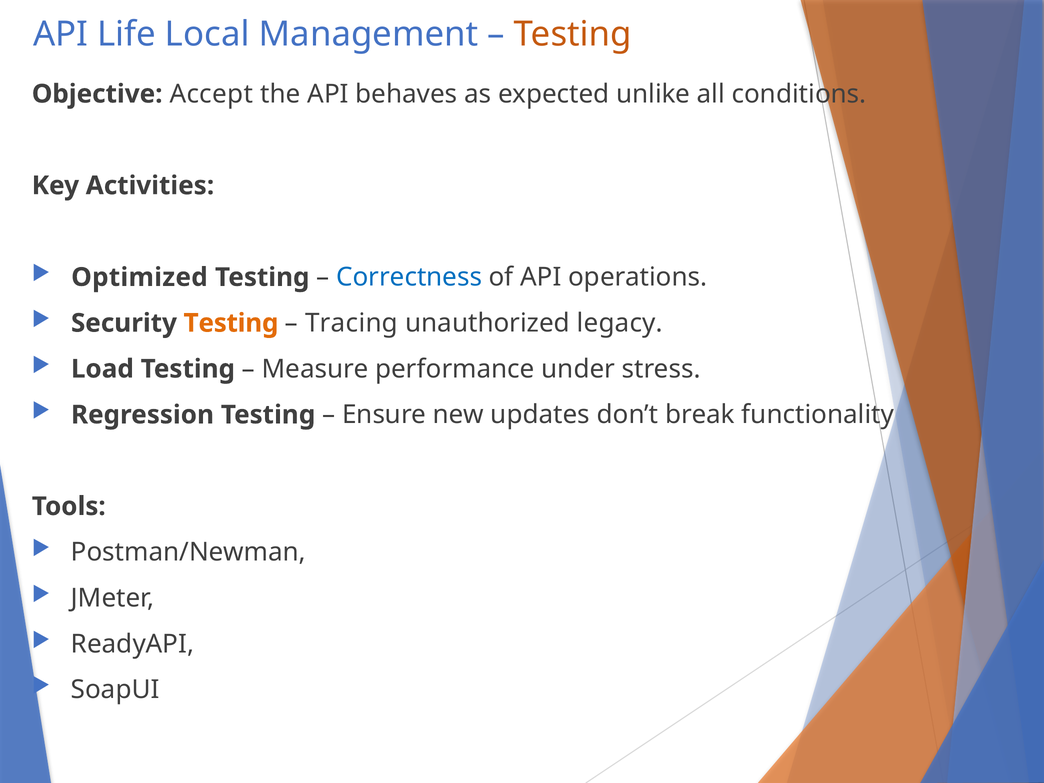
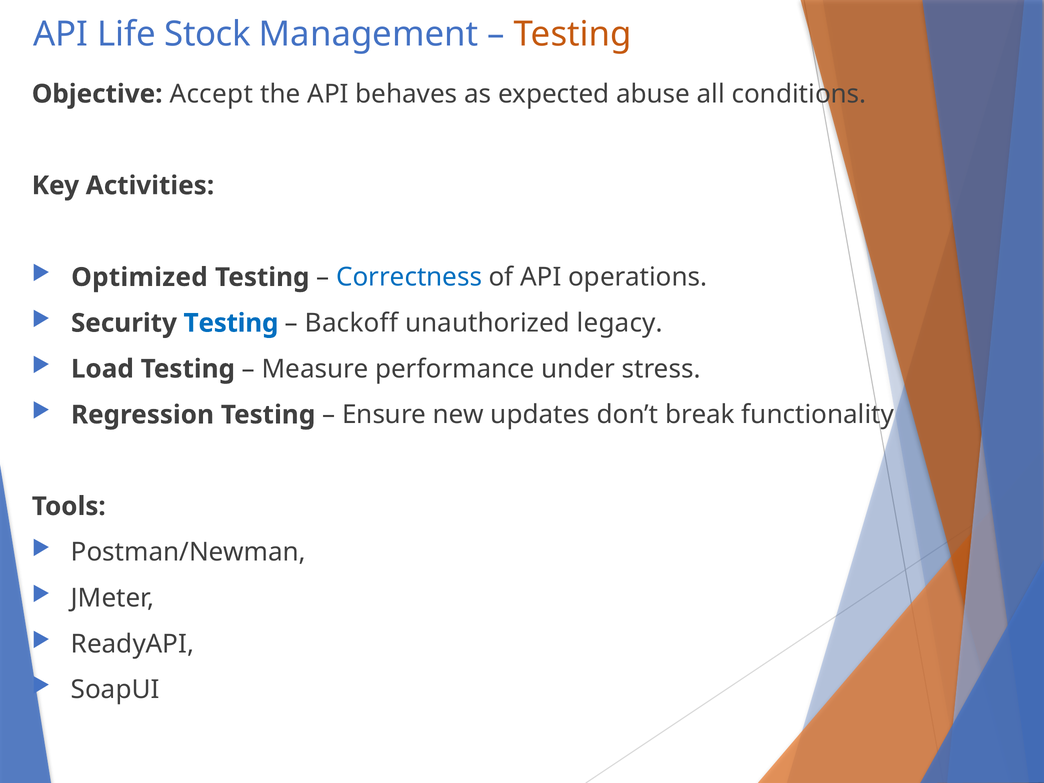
Local: Local -> Stock (208, 34)
unlike: unlike -> abuse (653, 94)
Testing colour: orange -> blue (231, 323)
Tracing: Tracing -> Backoff (351, 323)
